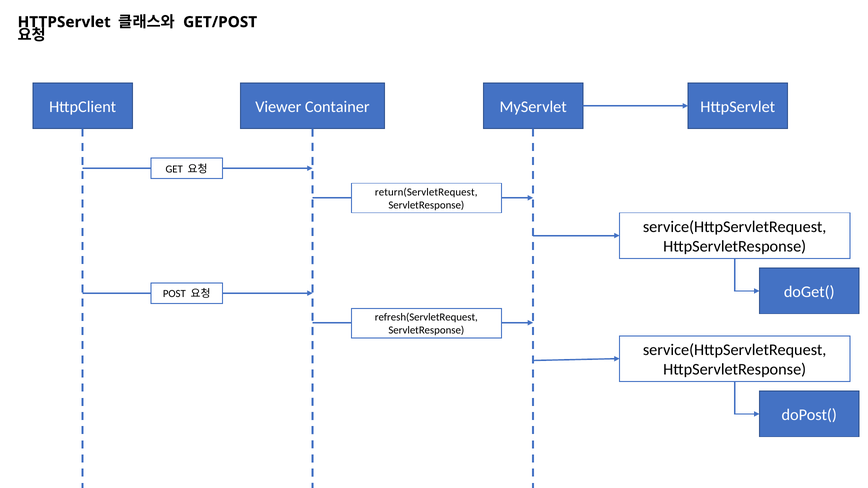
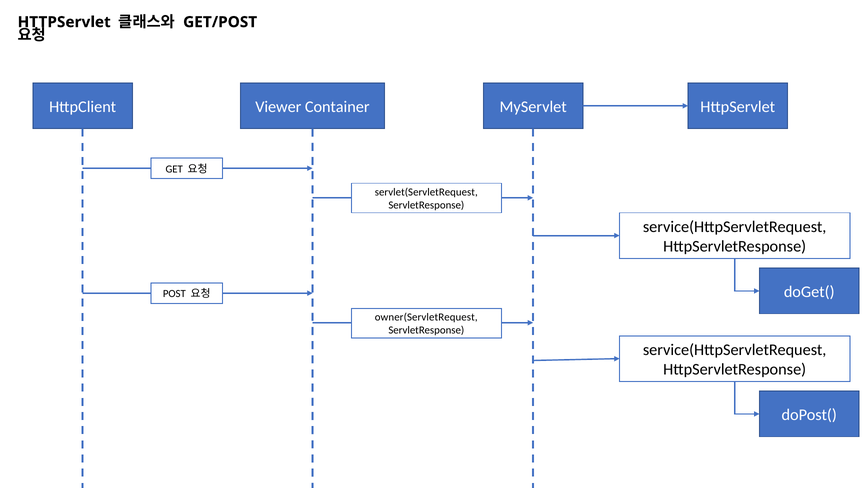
return(ServletRequest: return(ServletRequest -> servlet(ServletRequest (426, 192)
refresh(ServletRequest: refresh(ServletRequest -> owner(ServletRequest (426, 317)
